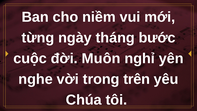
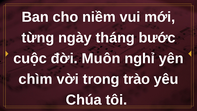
nghe: nghe -> chìm (35, 79)
trên: trên -> trào (137, 79)
